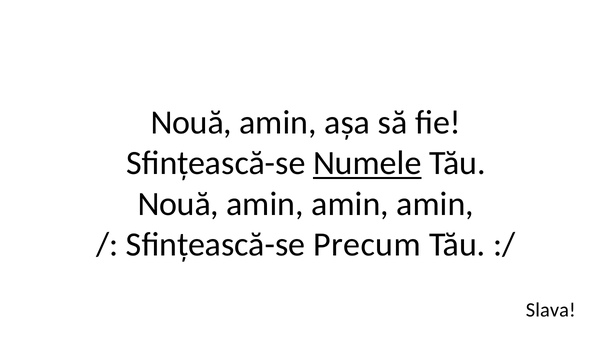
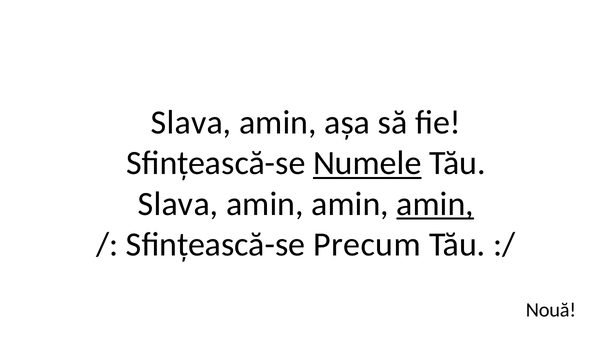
Nouă: Nouă -> Slava (191, 123)
Nouă: Nouă -> Slava (178, 204)
amin underline: none -> present (435, 204)
Slava: Slava -> Nouă (551, 310)
